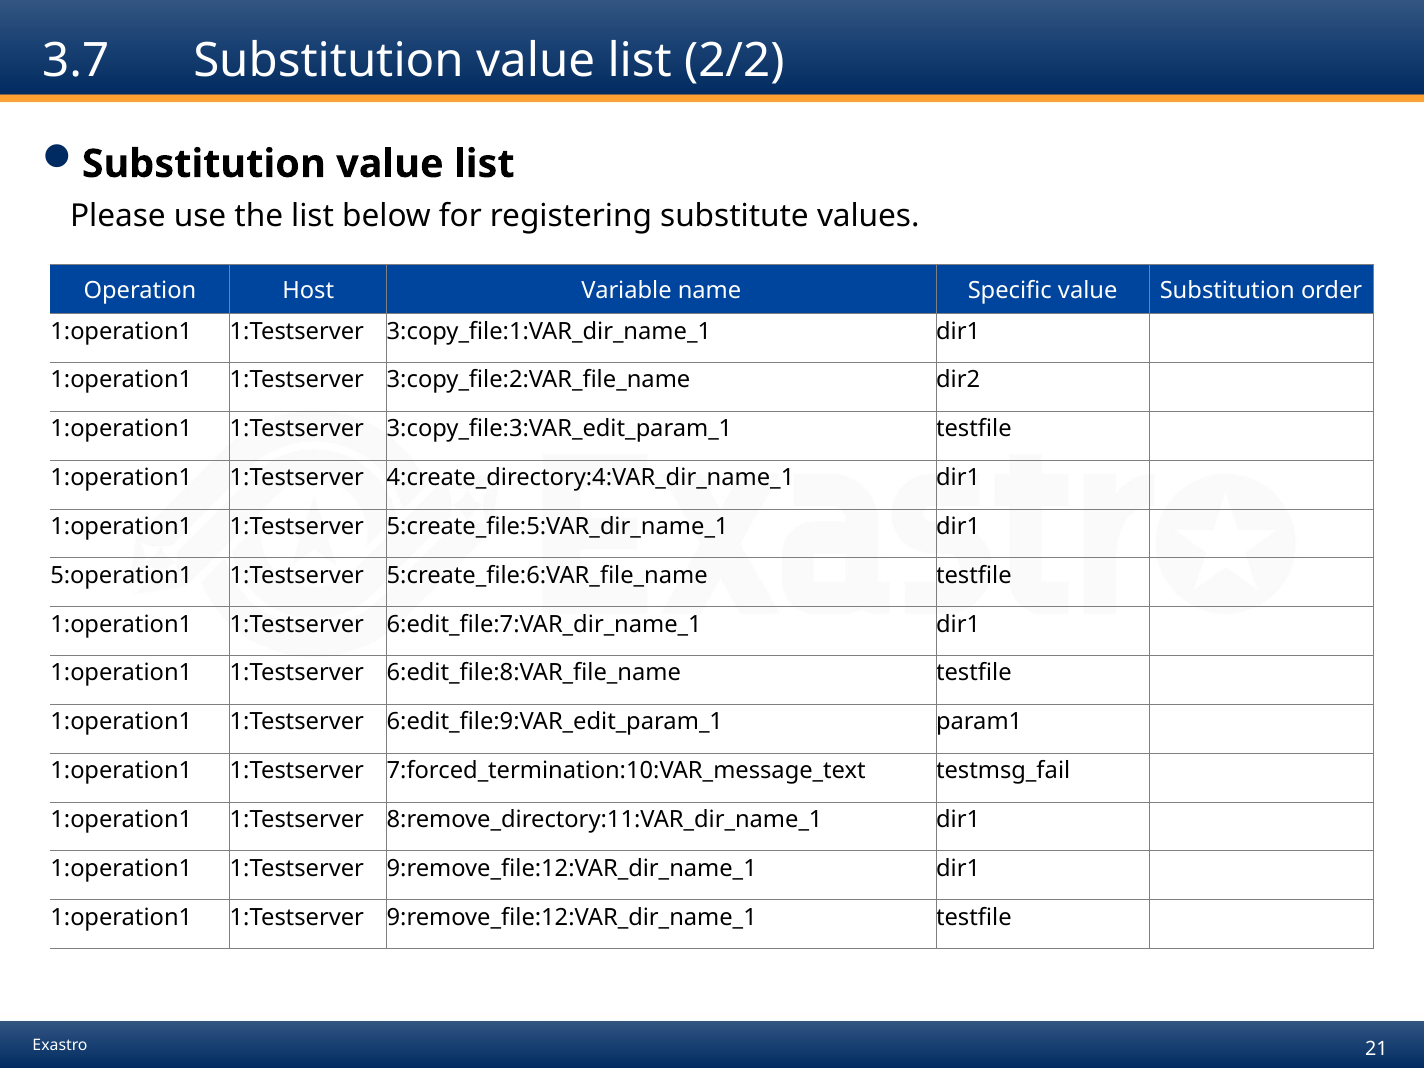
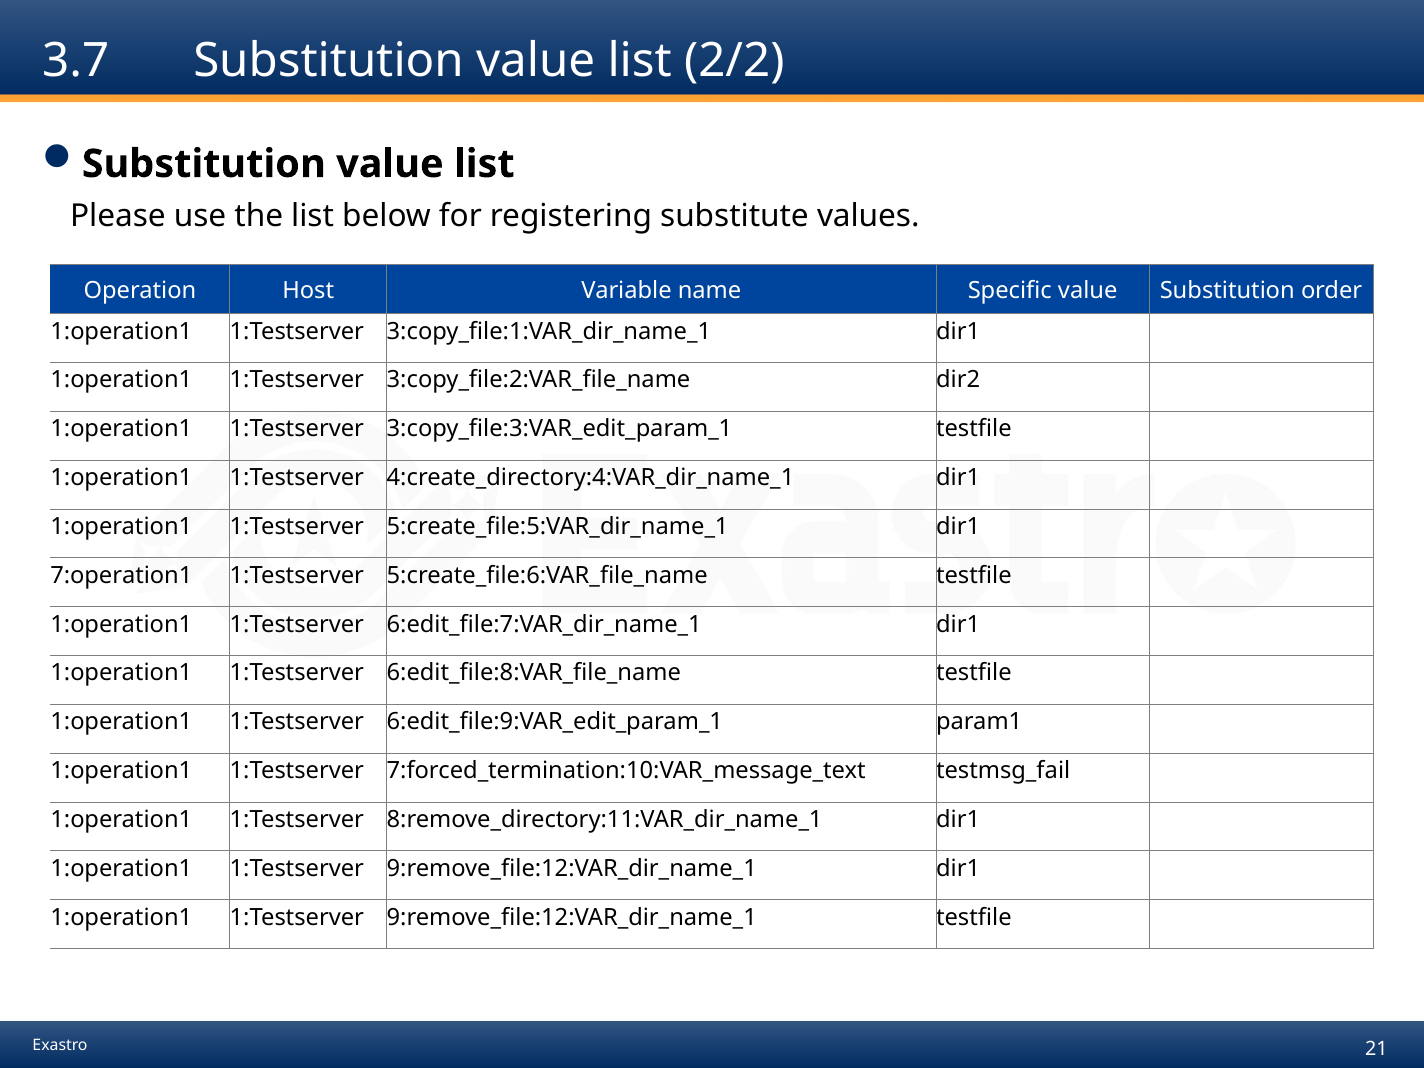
5:operation1: 5:operation1 -> 7:operation1 (121, 575)
